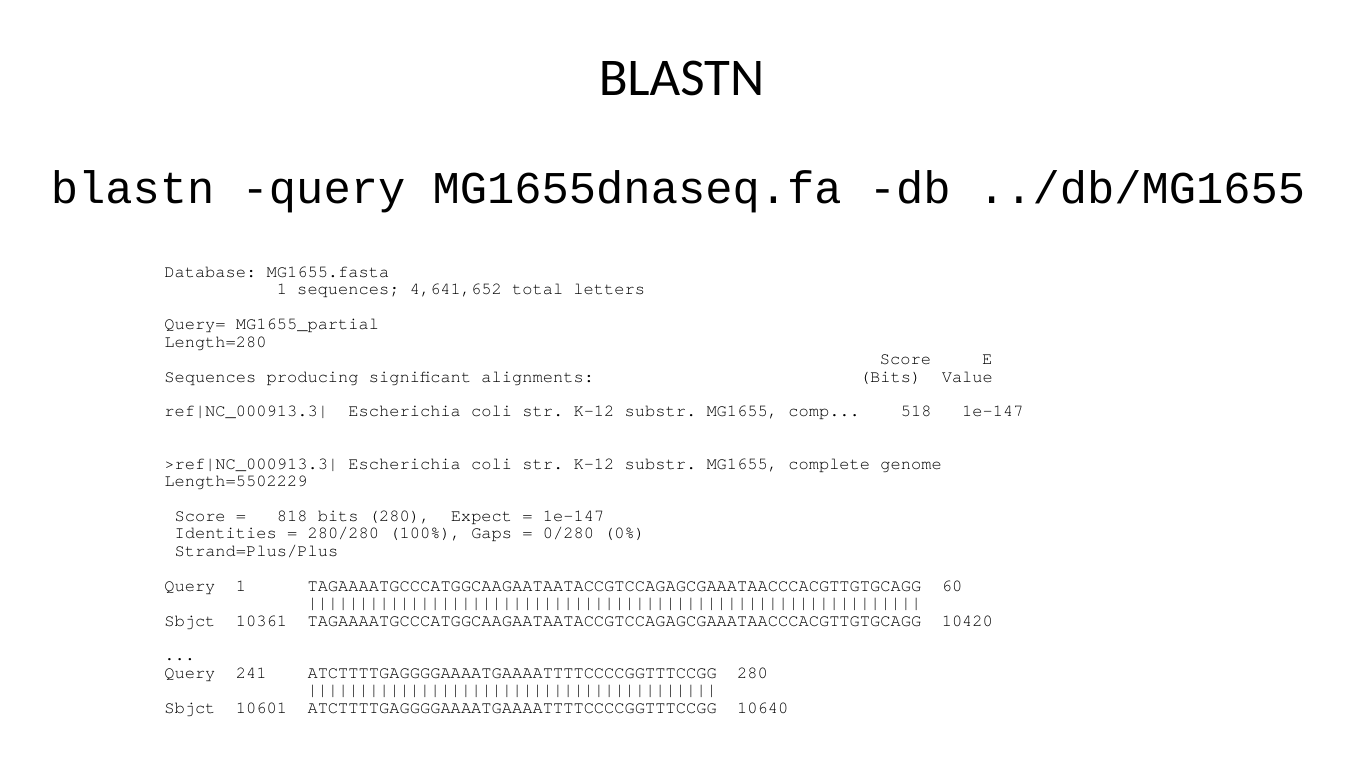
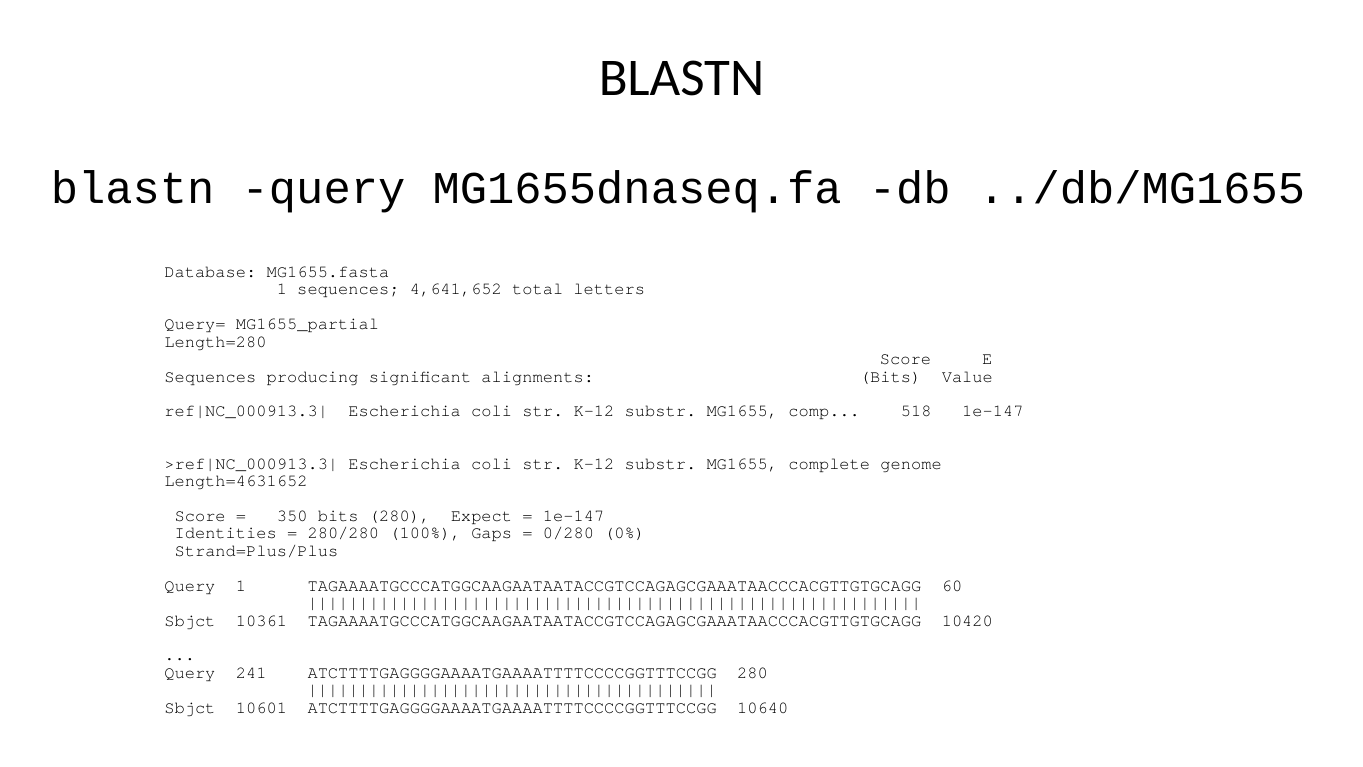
Length=5502229: Length=5502229 -> Length=4631652 (236, 481)
818: 818 -> 350 (292, 516)
